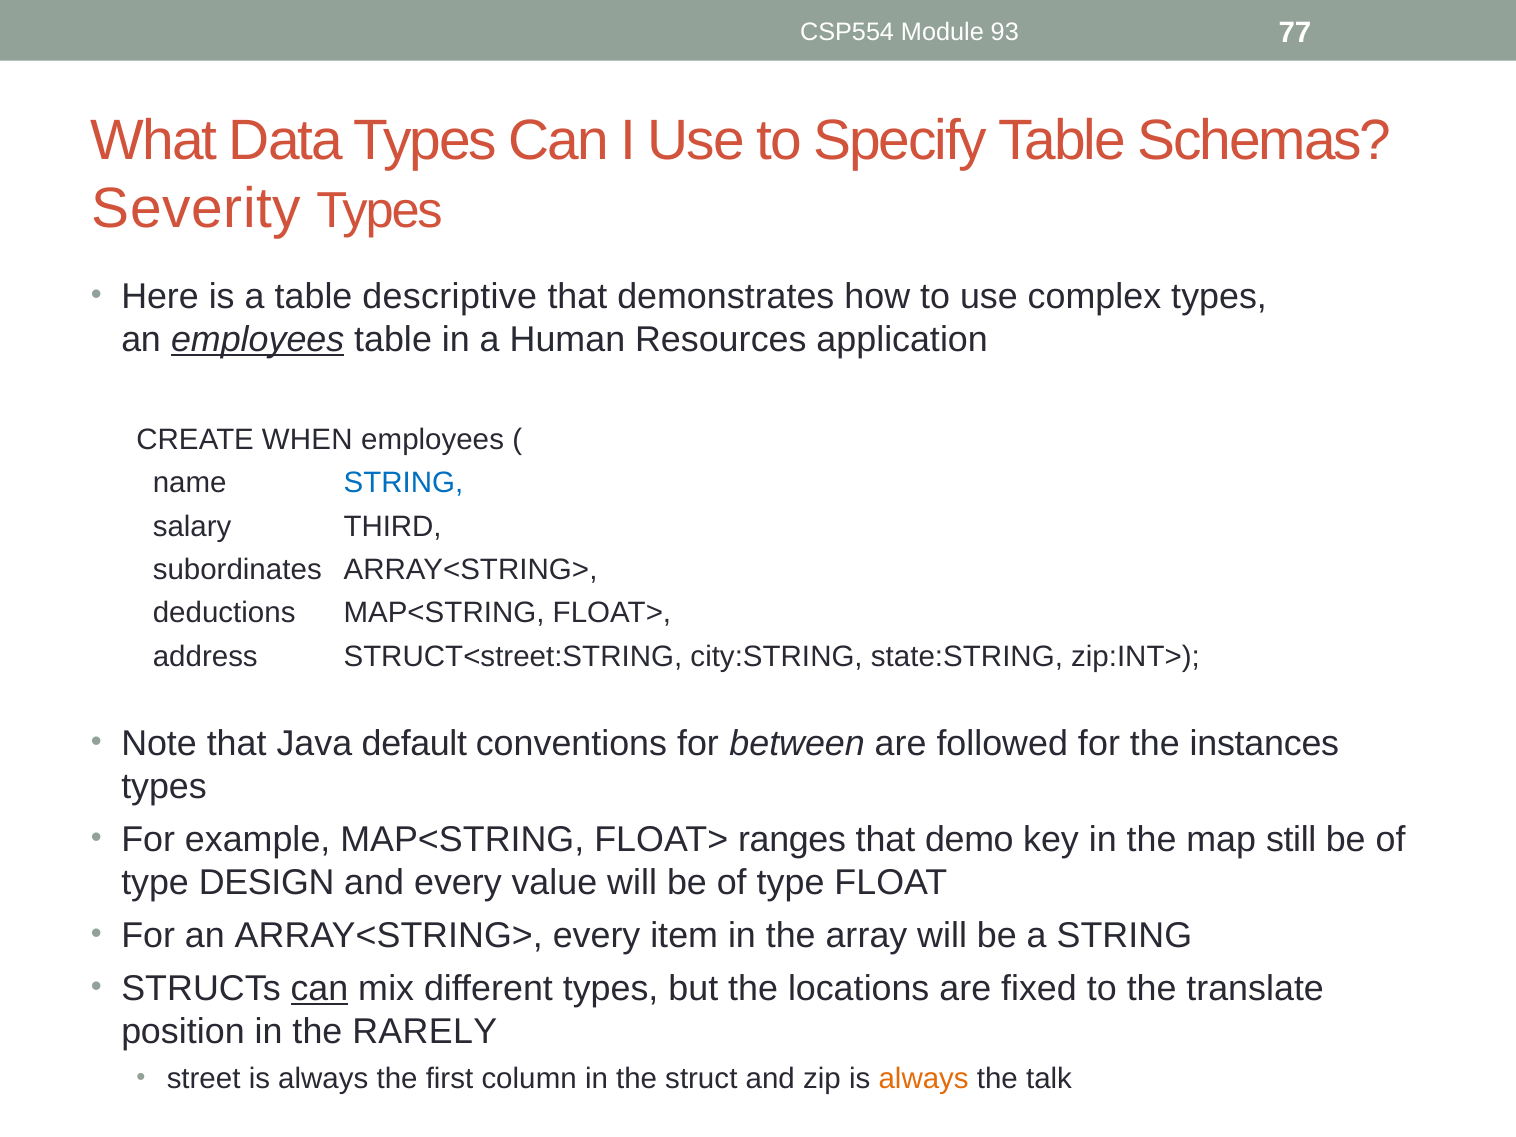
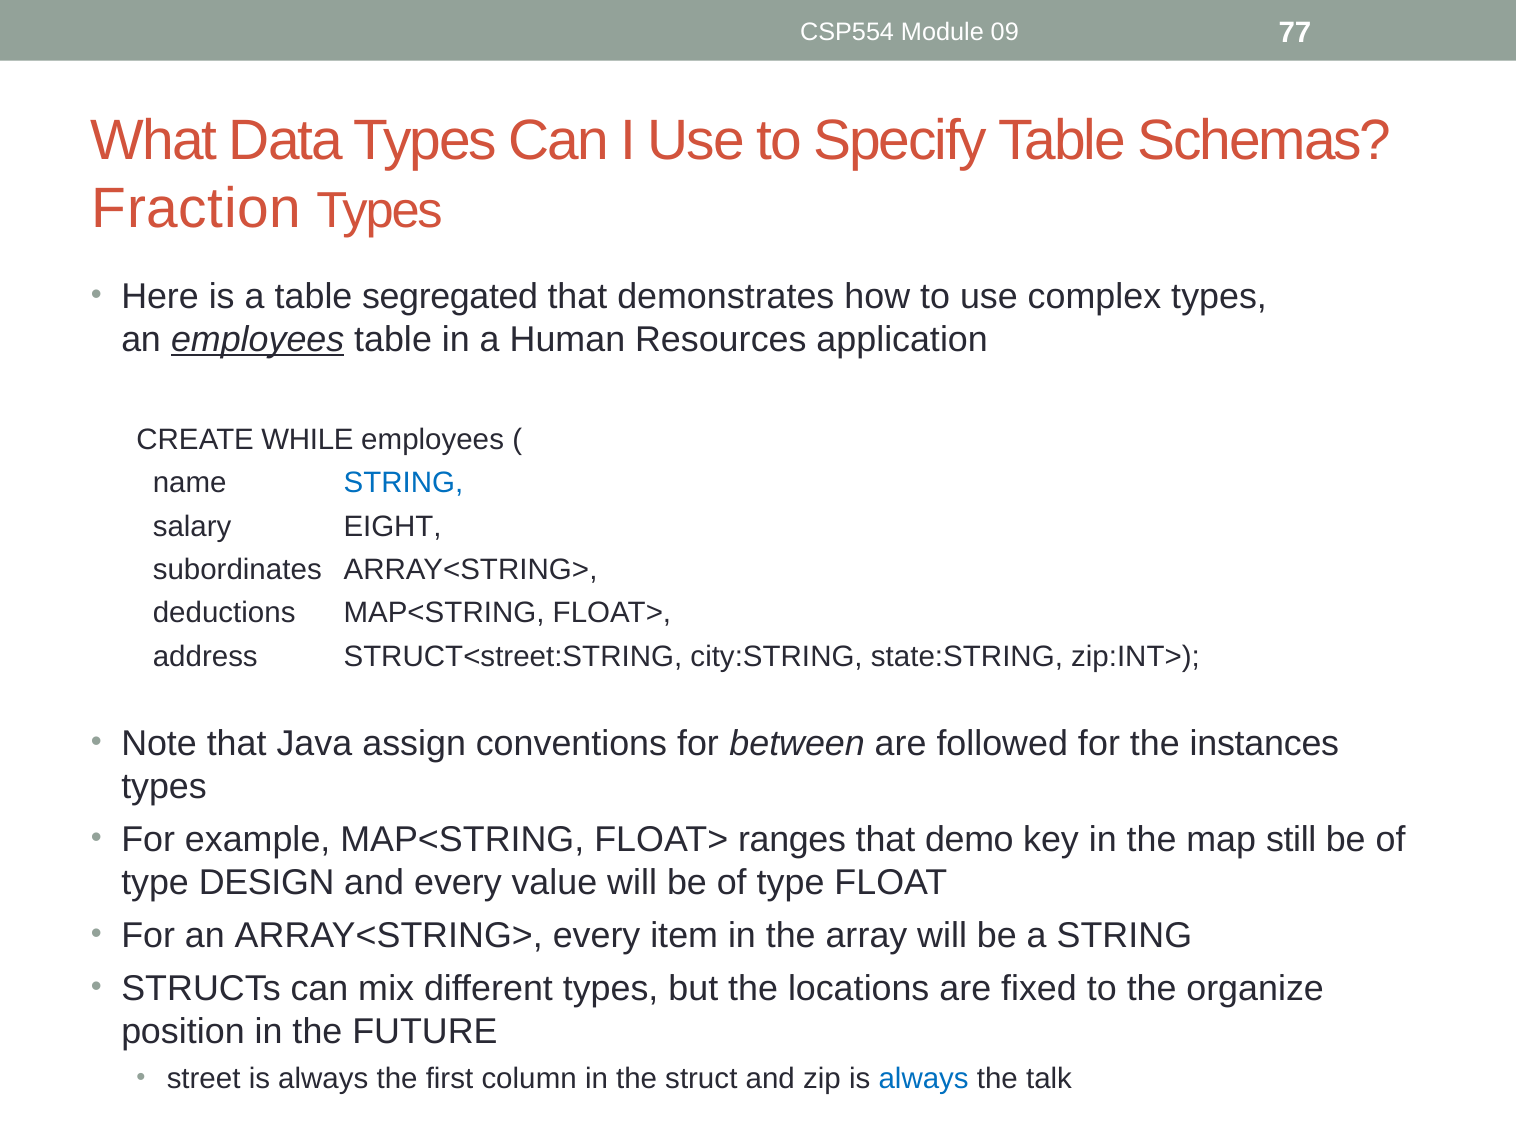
93: 93 -> 09 (1005, 32)
Severity: Severity -> Fraction (197, 209)
descriptive: descriptive -> segregated (450, 297)
WHEN: WHEN -> WHILE (308, 440)
THIRD: THIRD -> EIGHT (393, 526)
default: default -> assign (414, 743)
can underline: present -> none (319, 989)
translate: translate -> organize (1255, 989)
RARELY: RARELY -> FUTURE (425, 1031)
always colour: orange -> blue (924, 1079)
